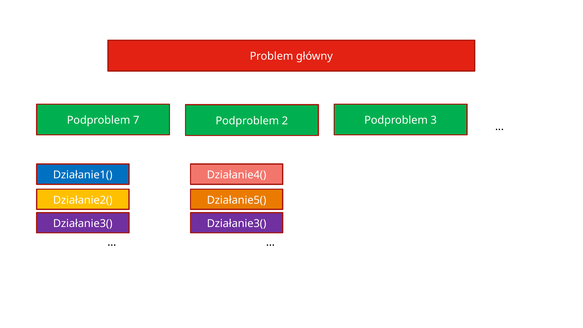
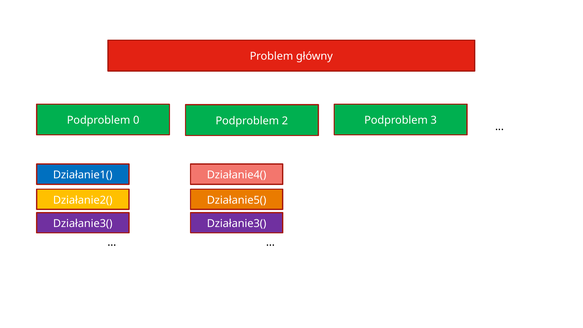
7: 7 -> 0 (136, 120)
